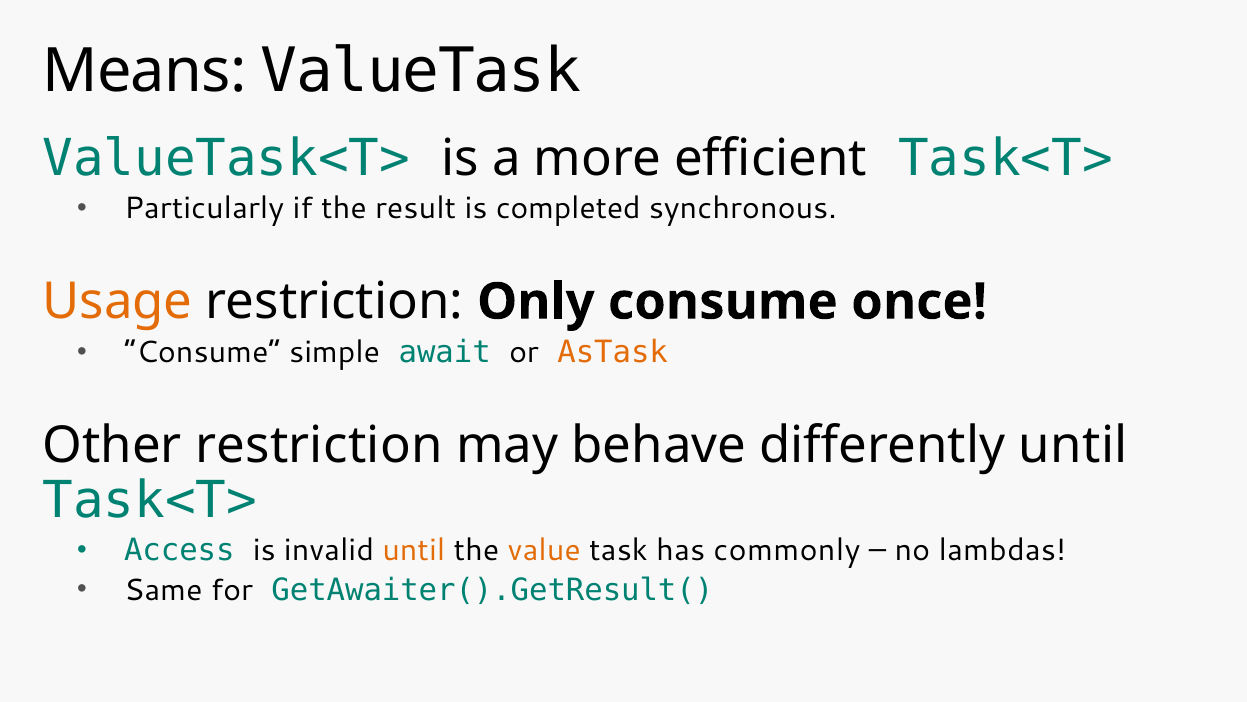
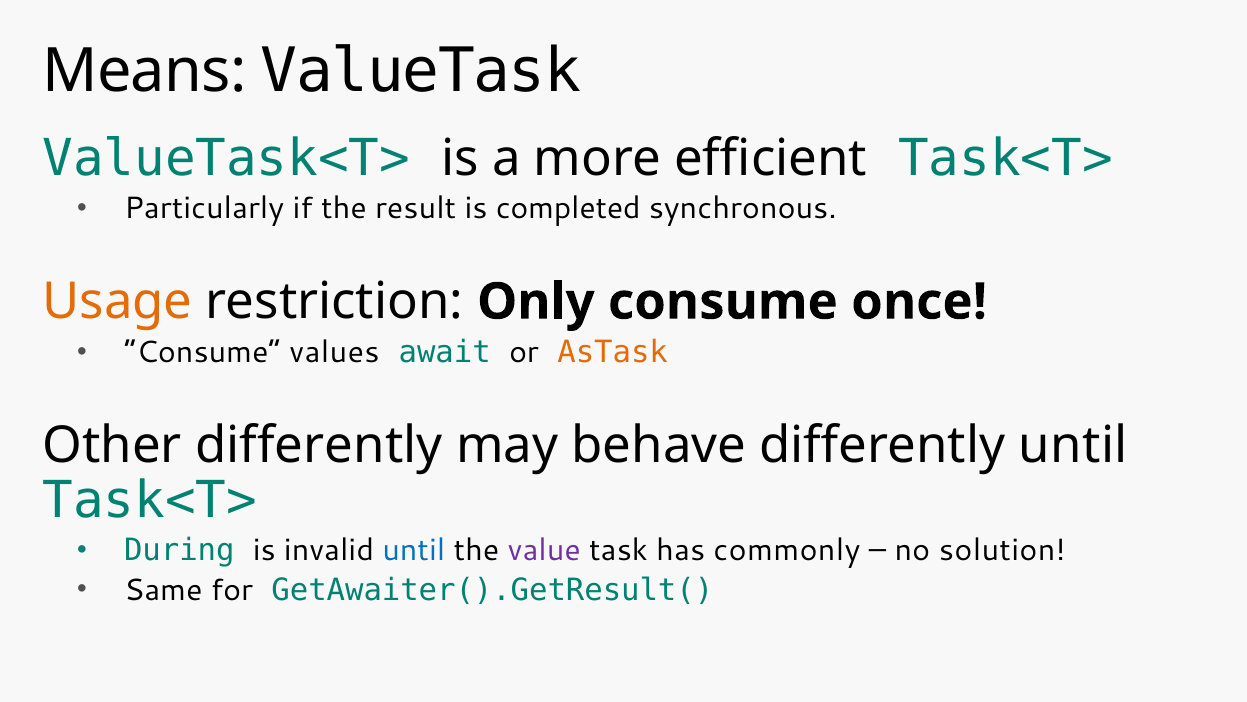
simple: simple -> values (334, 352)
Other restriction: restriction -> differently (319, 445)
Access: Access -> During (179, 550)
until colour: orange -> blue (414, 550)
value colour: orange -> purple (544, 550)
lambdas: lambdas -> solution (1002, 550)
